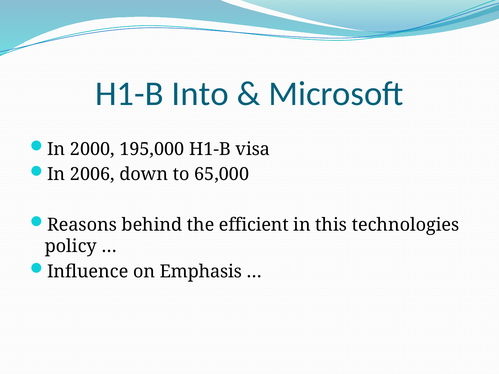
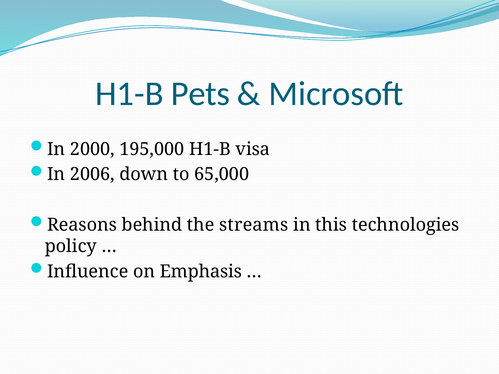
Into: Into -> Pets (200, 94)
efficient: efficient -> streams (254, 225)
